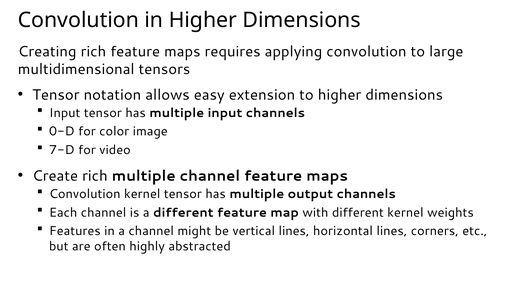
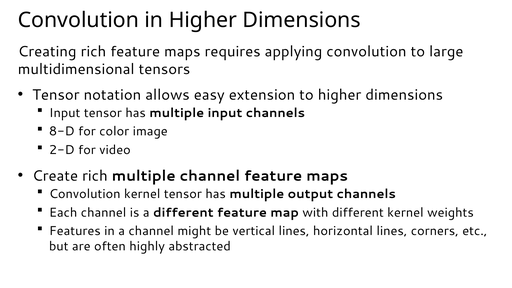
0-D: 0-D -> 8-D (62, 131)
7-D: 7-D -> 2-D (62, 150)
